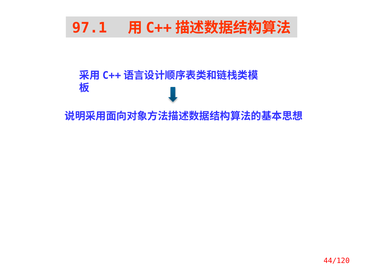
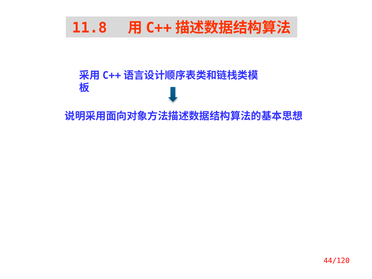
97.1: 97.1 -> 11.8 (90, 28)
